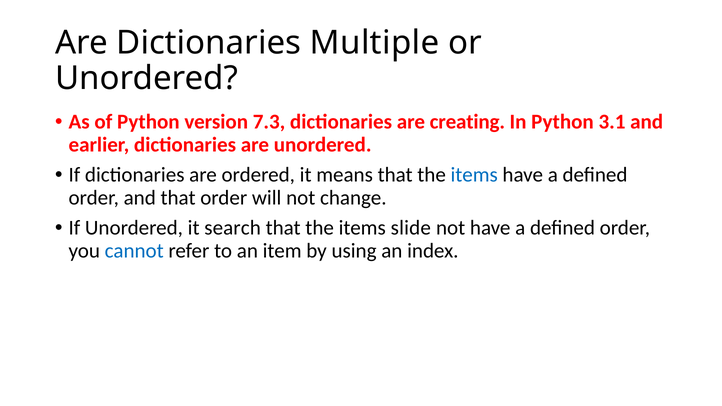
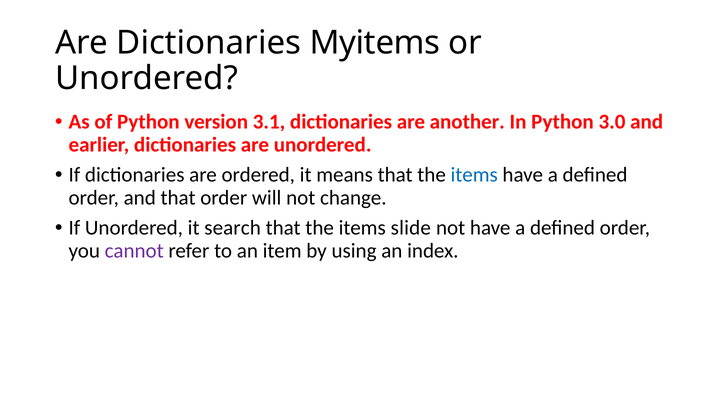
Multiple: Multiple -> Myitems (375, 43)
7.3: 7.3 -> 3.1 (269, 122)
creating: creating -> another (467, 122)
3.1: 3.1 -> 3.0 (612, 122)
cannot colour: blue -> purple (134, 251)
